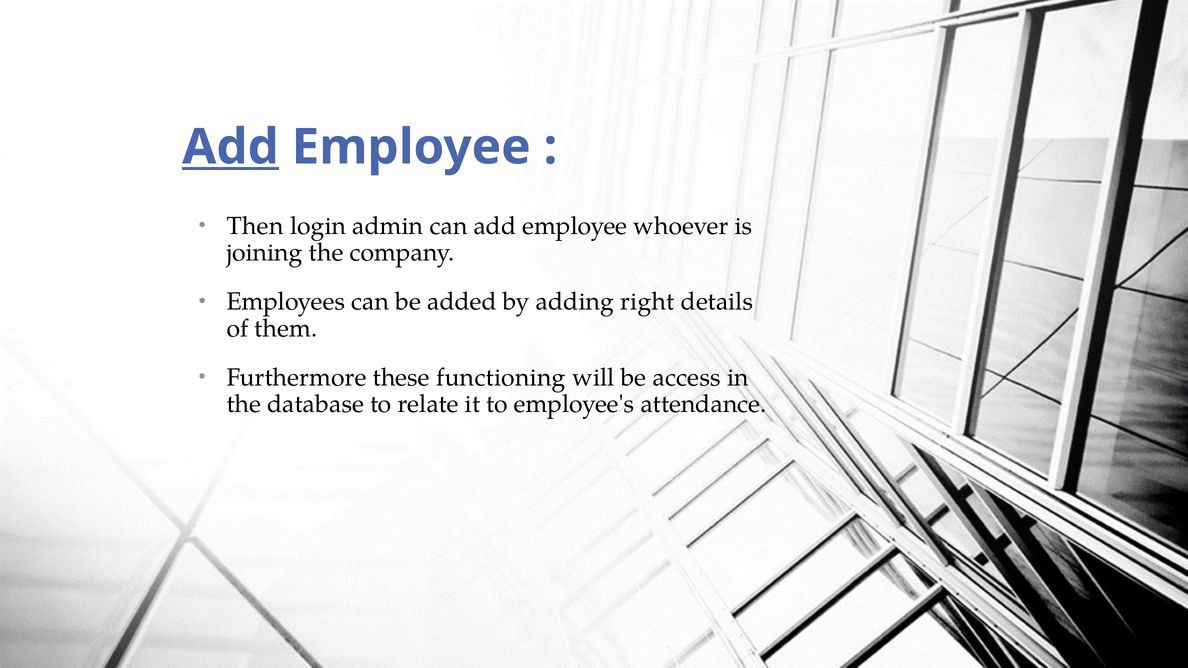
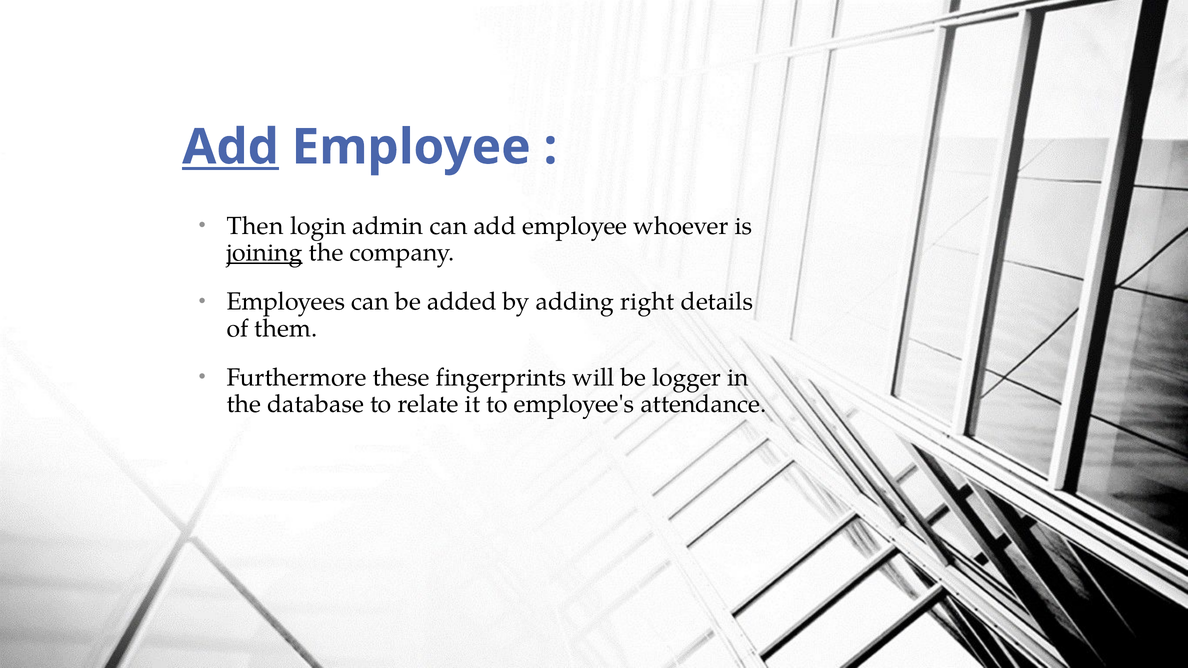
joining underline: none -> present (265, 253)
functioning: functioning -> fingerprints (501, 378)
access: access -> logger (687, 378)
